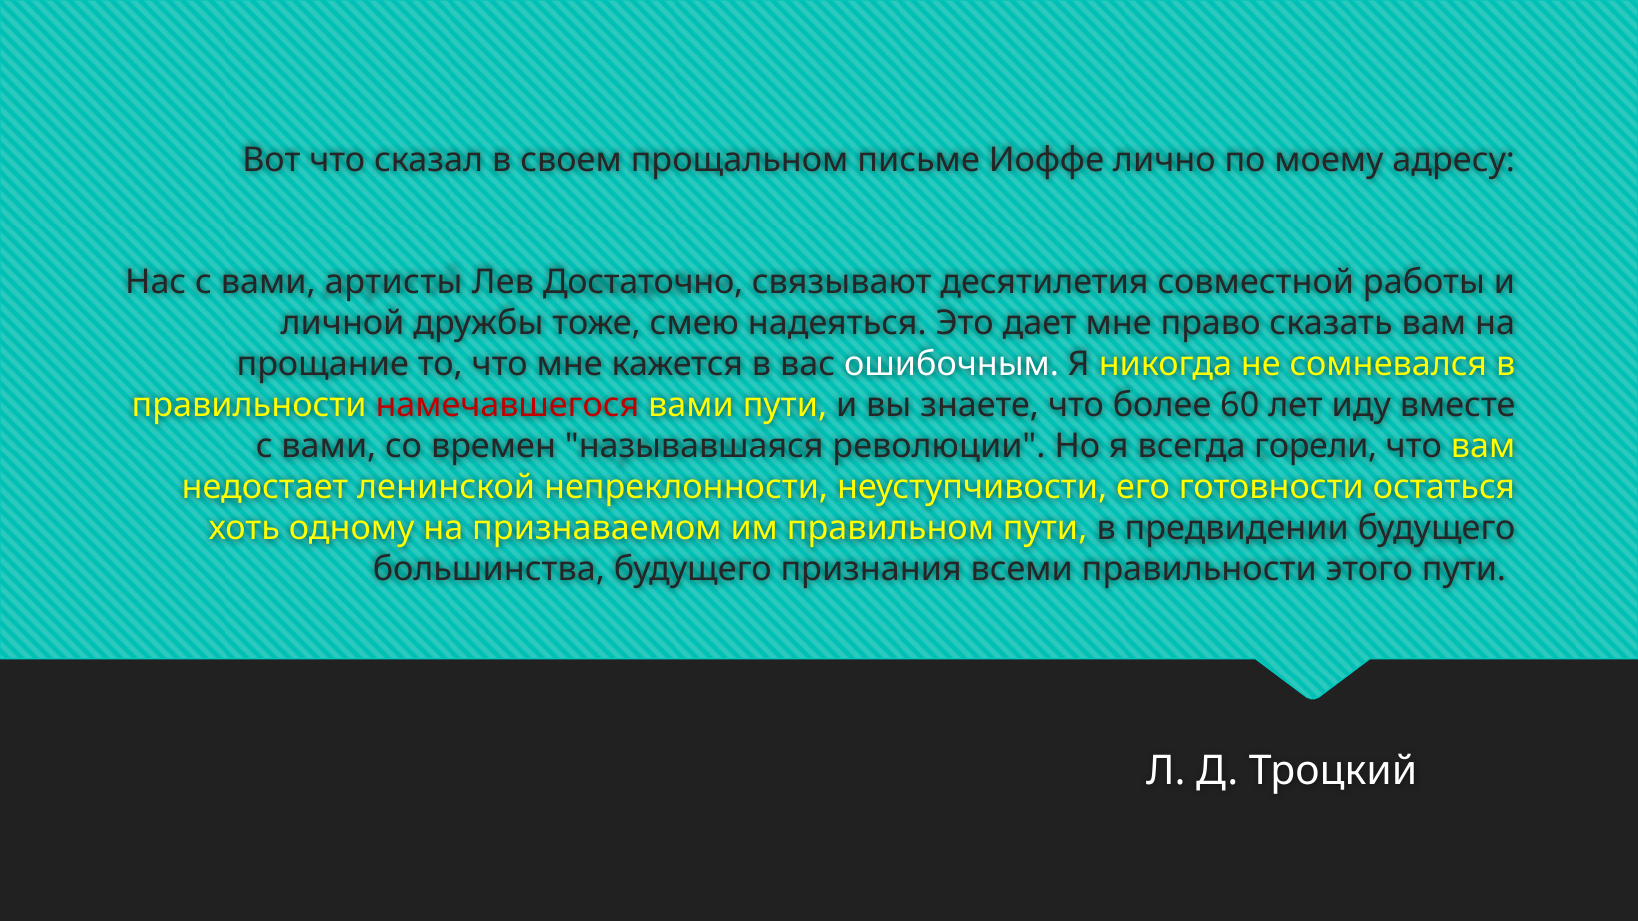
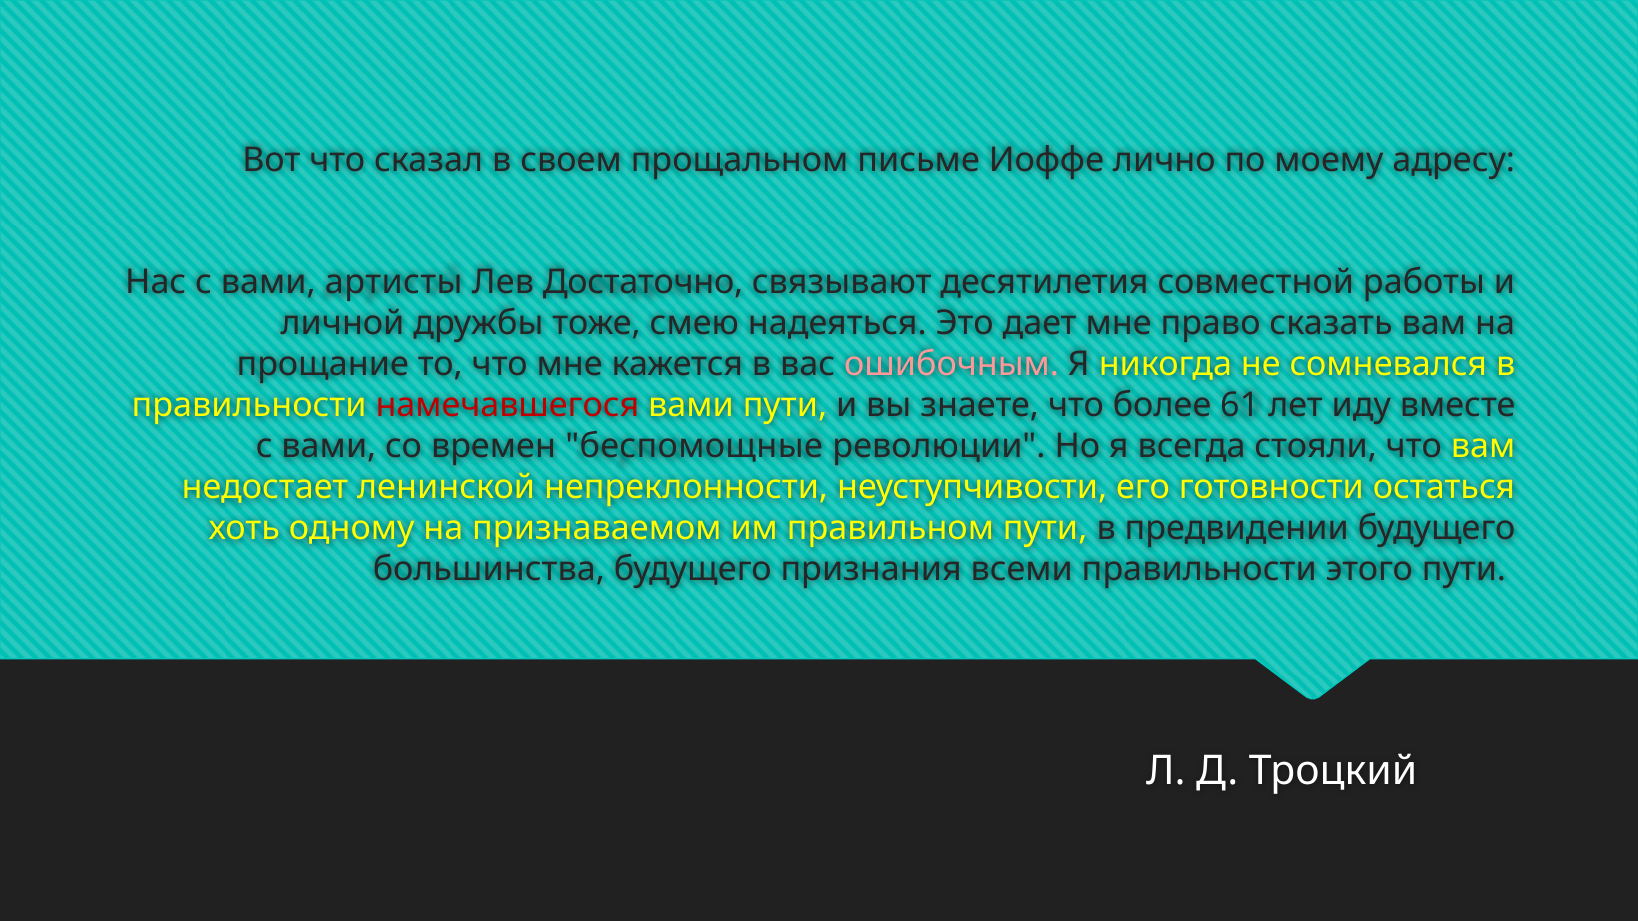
ошибочным colour: white -> pink (952, 365)
60: 60 -> 61 (1240, 406)
называвшаяся: называвшаяся -> беспомощные (694, 447)
горели: горели -> стояли (1316, 447)
